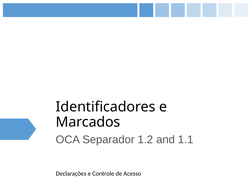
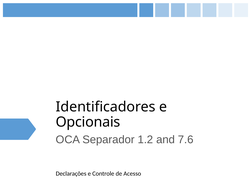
Marcados: Marcados -> Opcionais (88, 122)
1.1: 1.1 -> 7.6 (186, 140)
